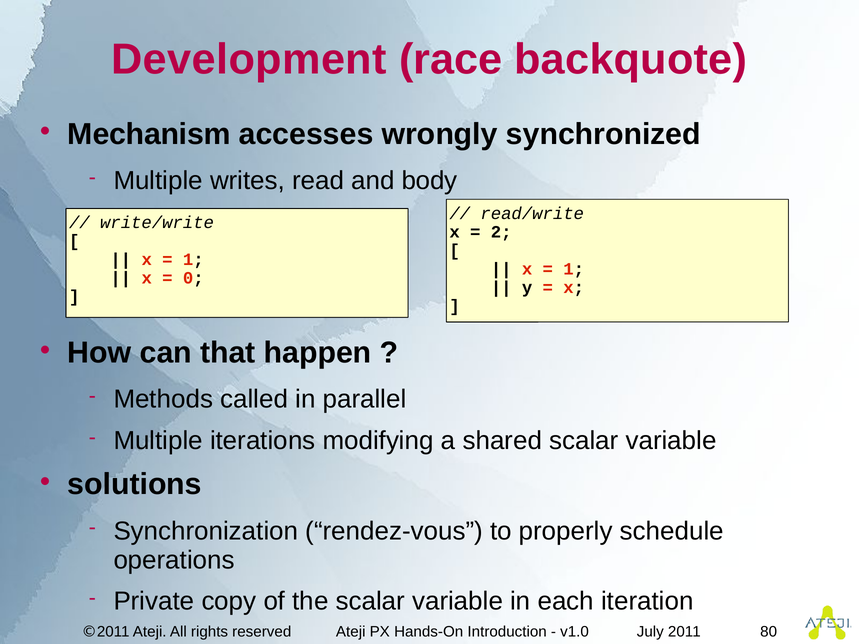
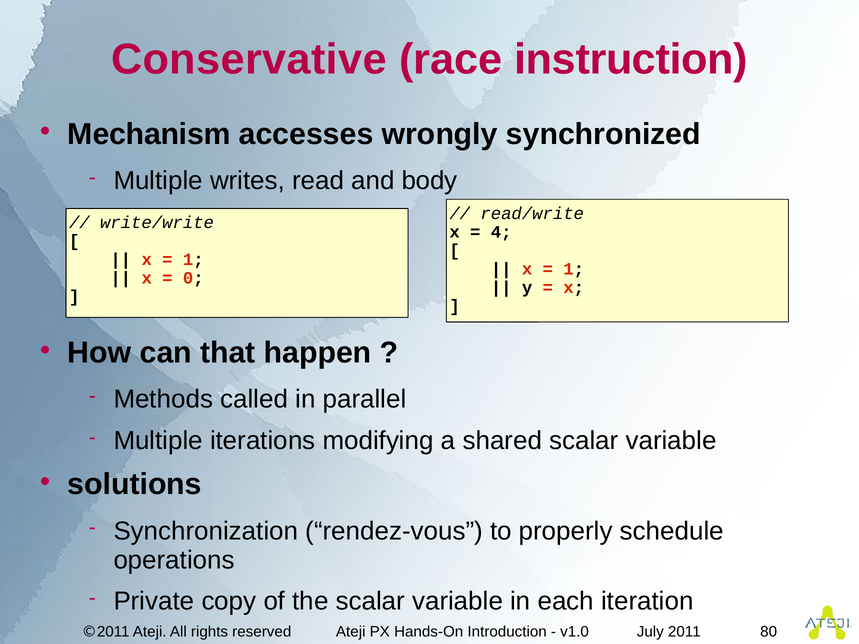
Development: Development -> Conservative (249, 60)
backquote: backquote -> instruction (631, 60)
2: 2 -> 4 (501, 232)
